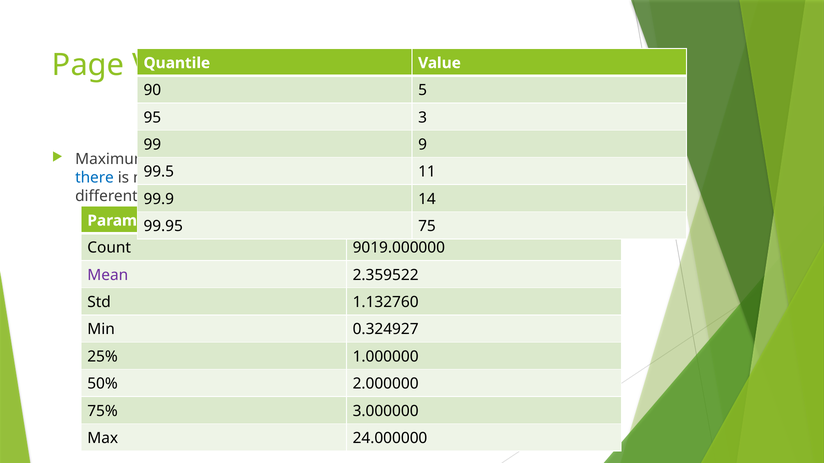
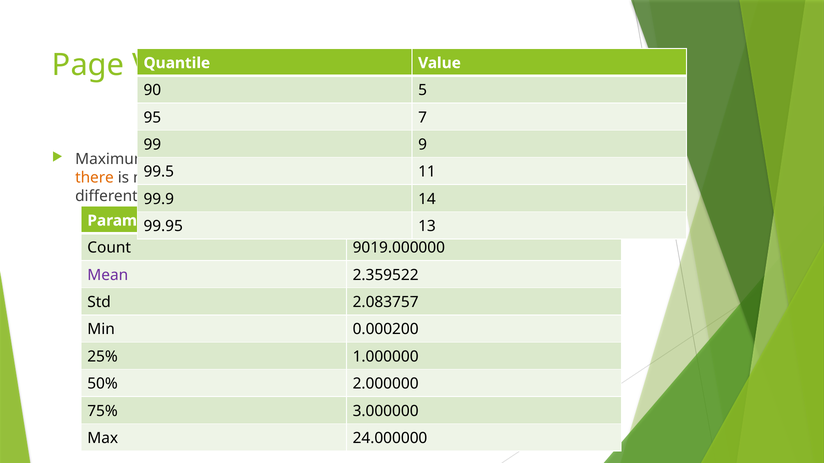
95 3: 3 -> 7 (423, 118)
there colour: blue -> orange (94, 178)
75: 75 -> 13 (427, 226)
1.132760: 1.132760 -> 2.083757 (386, 303)
0.324927: 0.324927 -> 0.000200 (386, 330)
